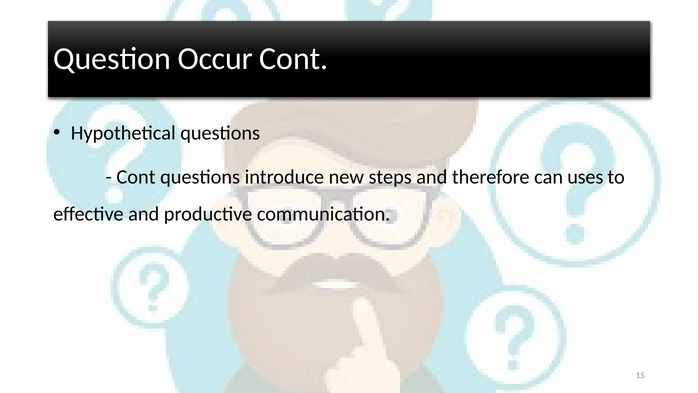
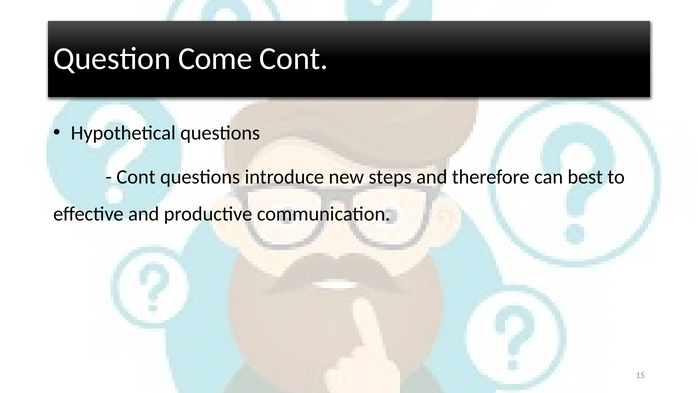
Occur: Occur -> Come (215, 59)
uses: uses -> best (585, 177)
